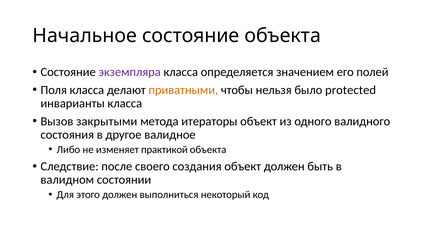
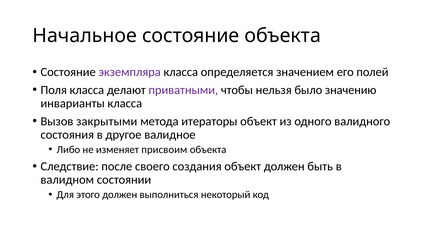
приватными colour: orange -> purple (183, 90)
protected: protected -> значению (351, 90)
практикой: практикой -> присвоим (164, 150)
